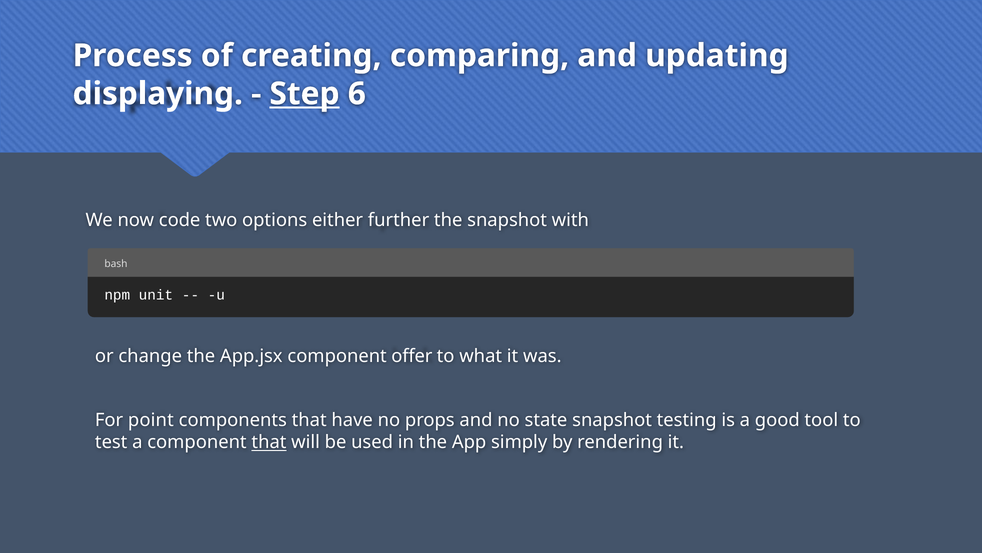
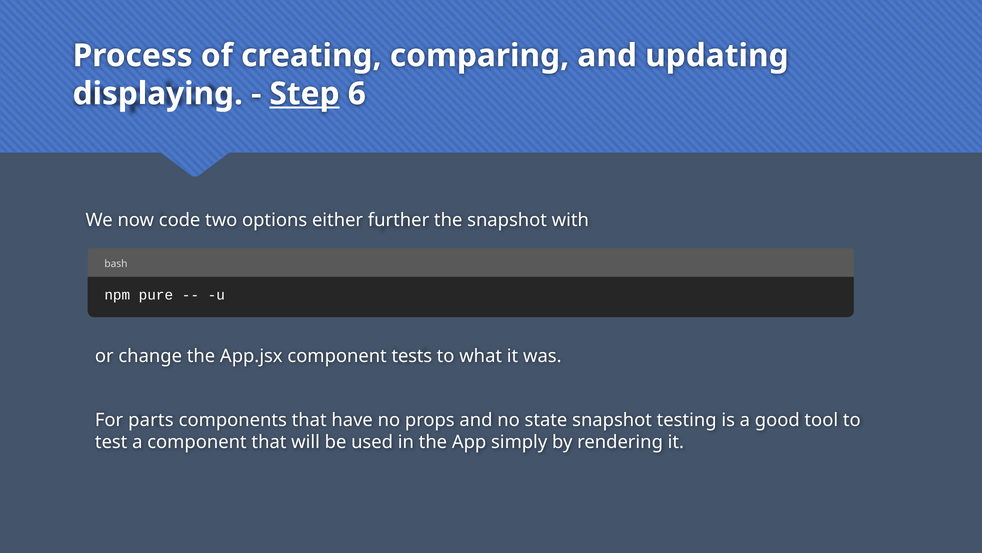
unit: unit -> pure (156, 295)
offer: offer -> tests (412, 356)
point: point -> parts (151, 420)
that underline: present -> none (269, 442)
